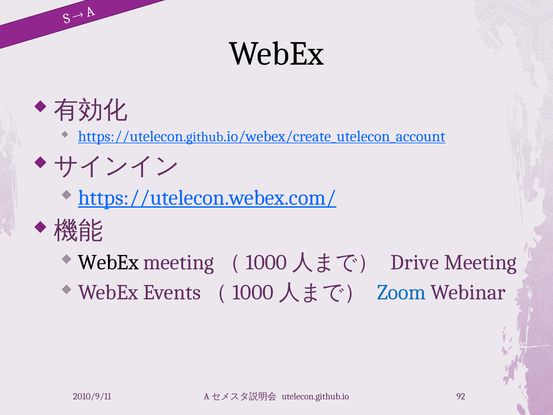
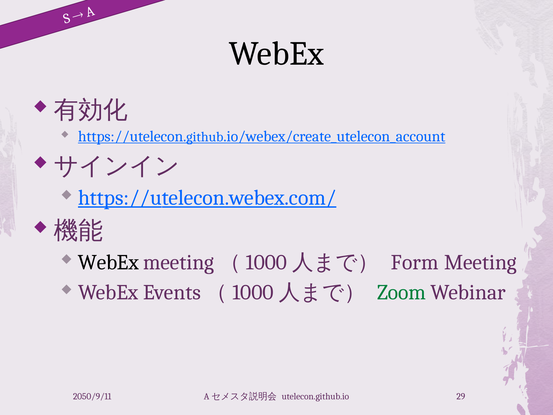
Drive: Drive -> Form (415, 262)
Zoom colour: blue -> green (401, 292)
2010/9/11: 2010/9/11 -> 2050/9/11 (92, 396)
92: 92 -> 29 (461, 396)
